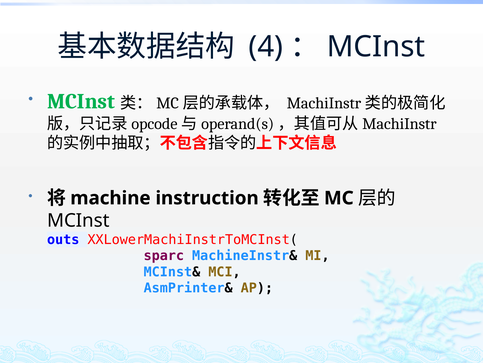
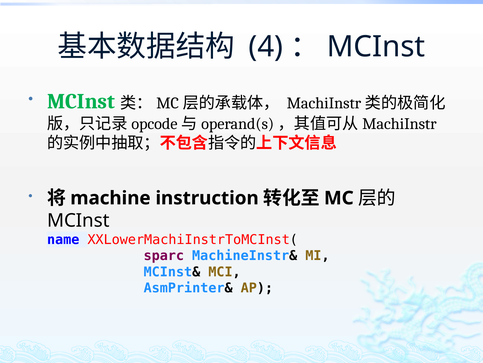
outs: outs -> name (63, 239)
